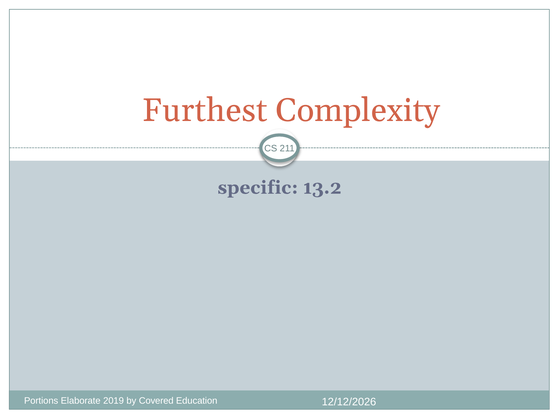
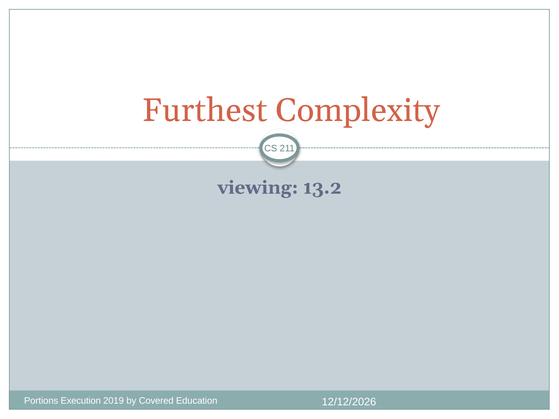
specific: specific -> viewing (258, 188)
Elaborate: Elaborate -> Execution (81, 401)
